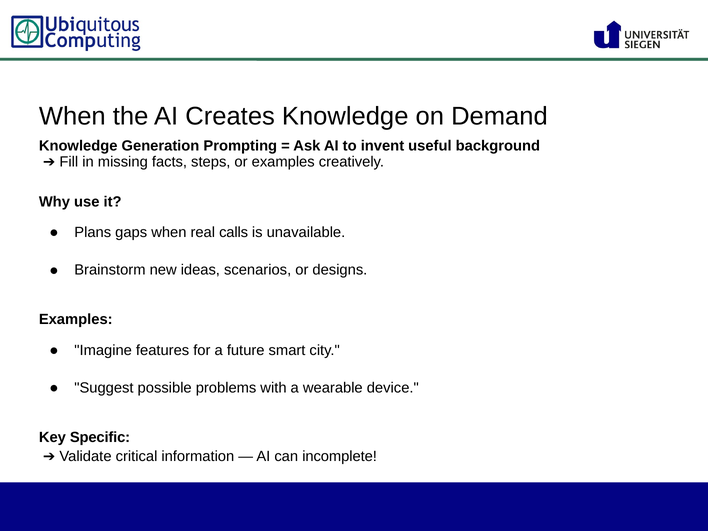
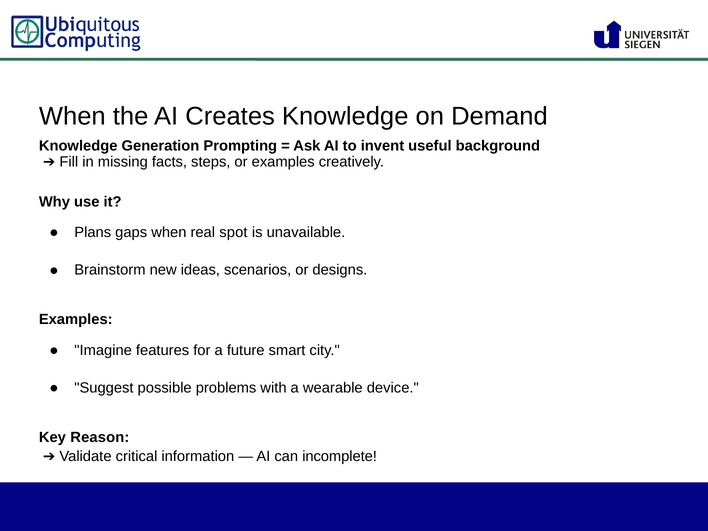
calls: calls -> spot (233, 232)
Specific: Specific -> Reason (100, 437)
